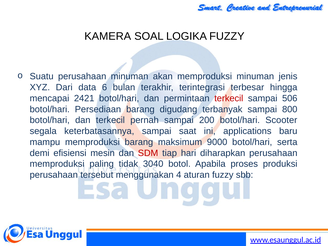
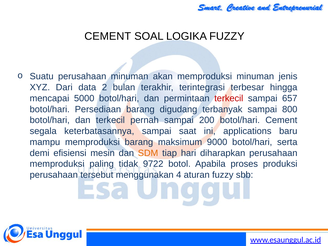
KAMERA: KAMERA -> CEMENT (108, 36)
6: 6 -> 2 (104, 87)
2421: 2421 -> 5000 (84, 98)
506: 506 -> 657 (290, 98)
botol/hari Scooter: Scooter -> Cement (281, 120)
SDM colour: red -> orange (148, 153)
3040: 3040 -> 9722 (153, 164)
